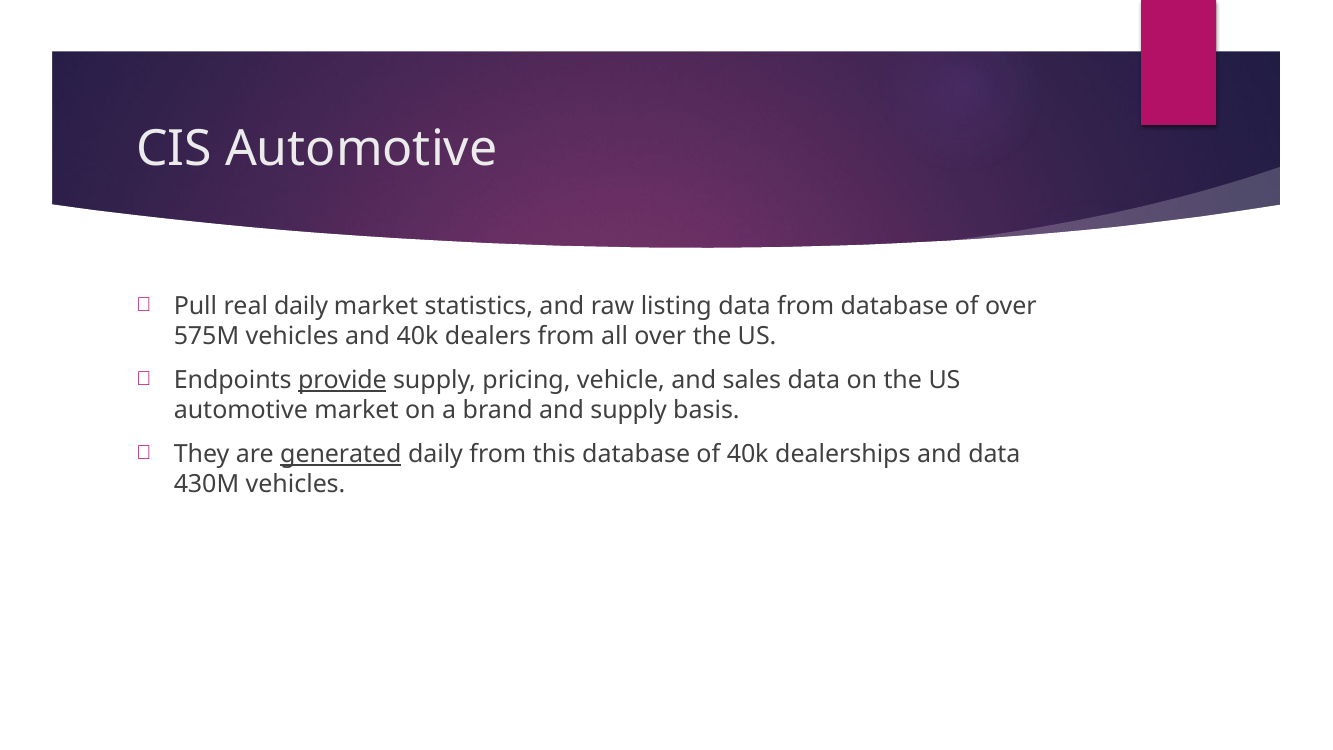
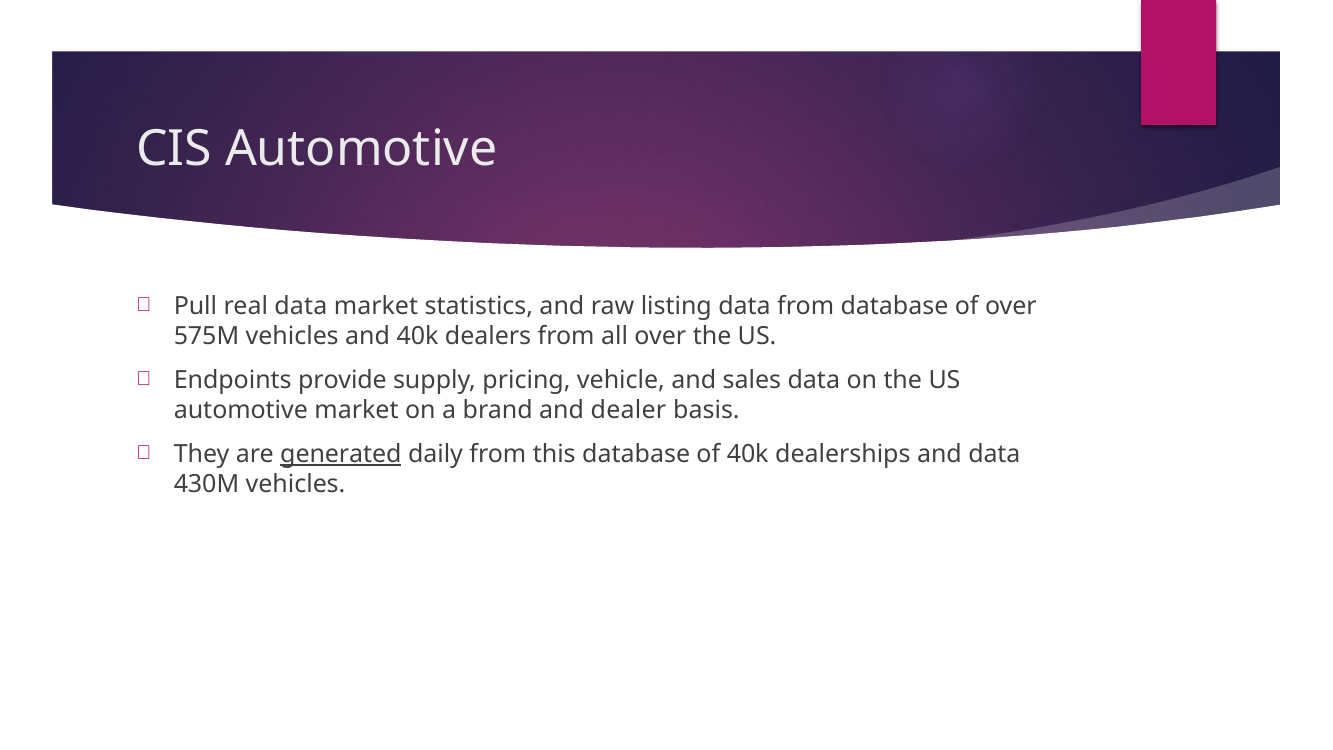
real daily: daily -> data (301, 306)
provide underline: present -> none (342, 380)
and supply: supply -> dealer (628, 410)
